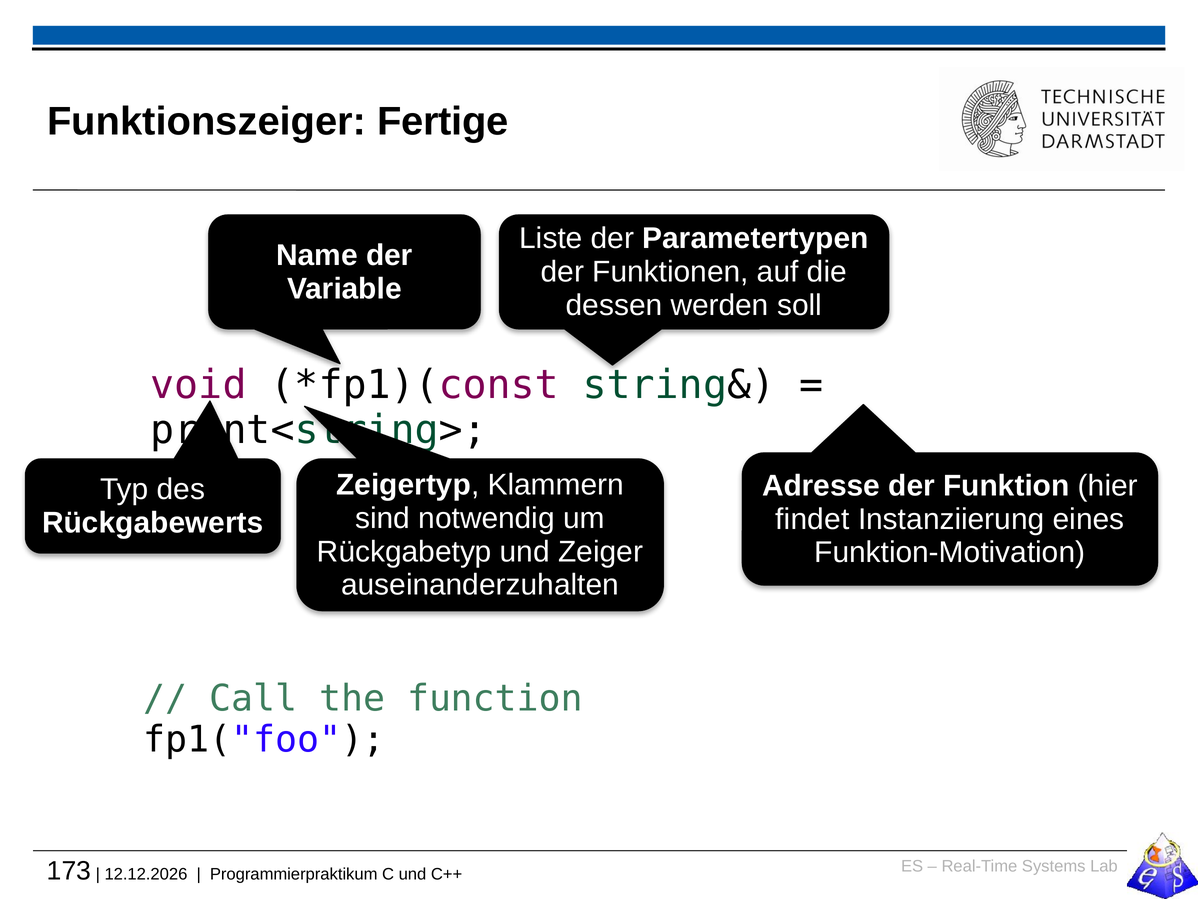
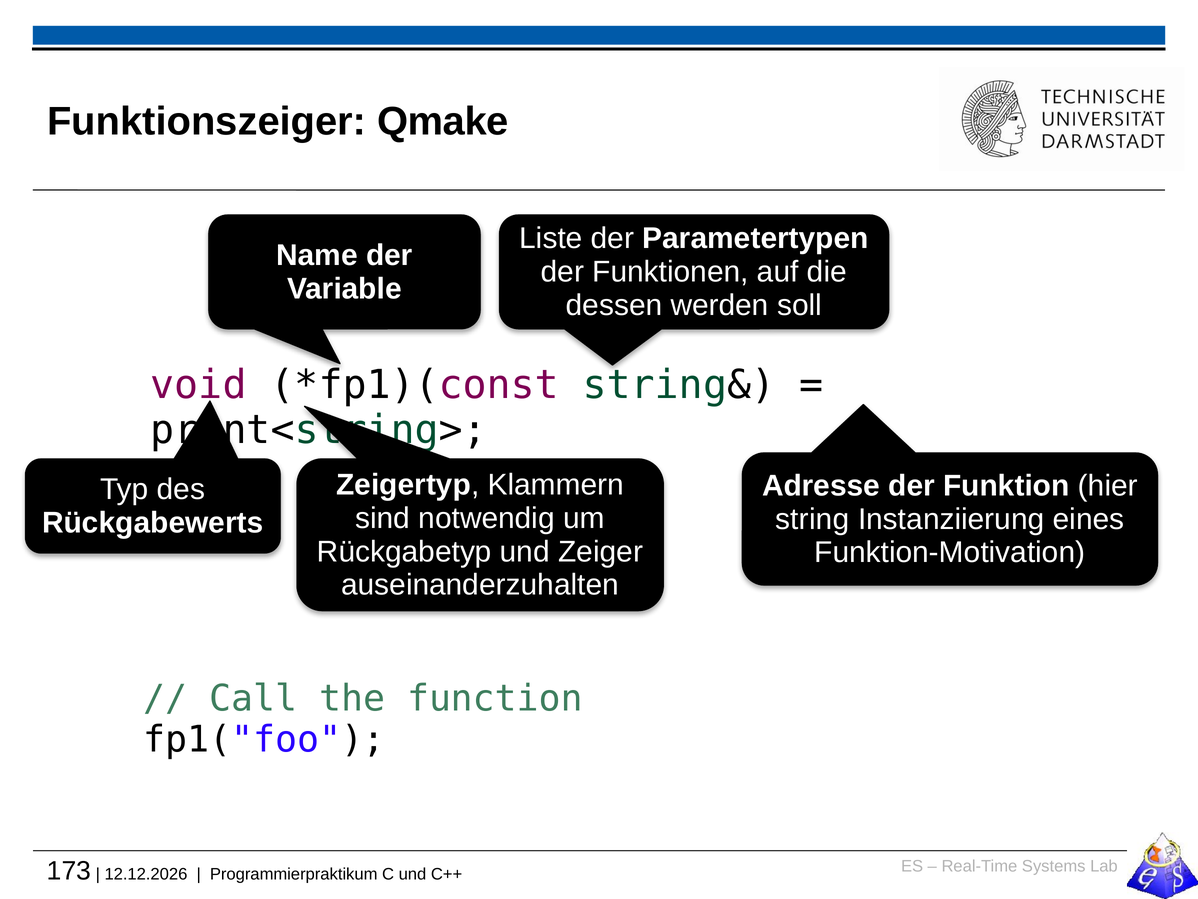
Fertige: Fertige -> Qmake (443, 122)
findet: findet -> string (812, 519)
